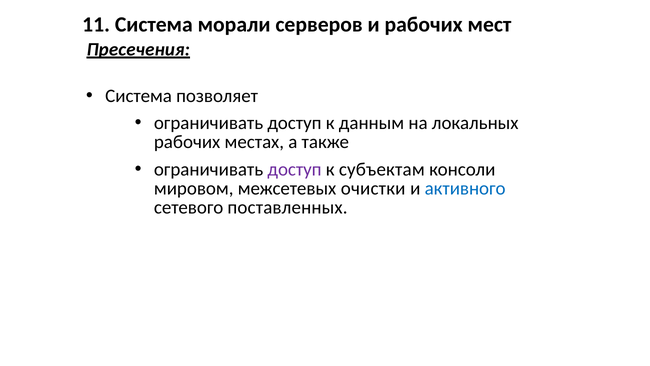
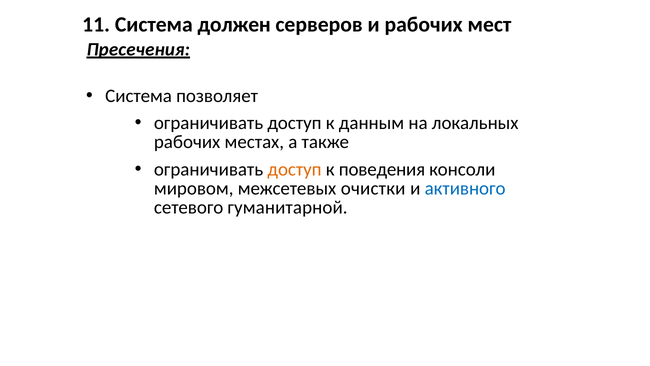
морали: морали -> должен (234, 25)
доступ colour: purple -> orange (295, 169)
субъектам: субъектам -> поведения (382, 169)
поставленных: поставленных -> гуманитарной (288, 207)
